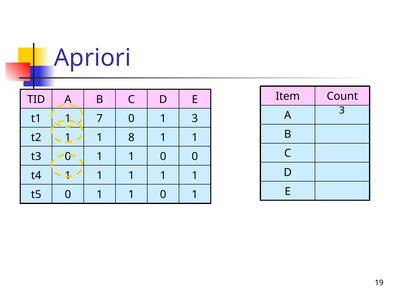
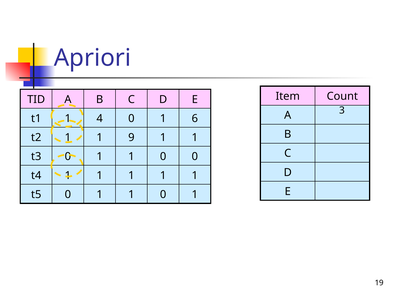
7: 7 -> 4 (100, 118)
1 3: 3 -> 6 (195, 118)
8: 8 -> 9 (131, 137)
